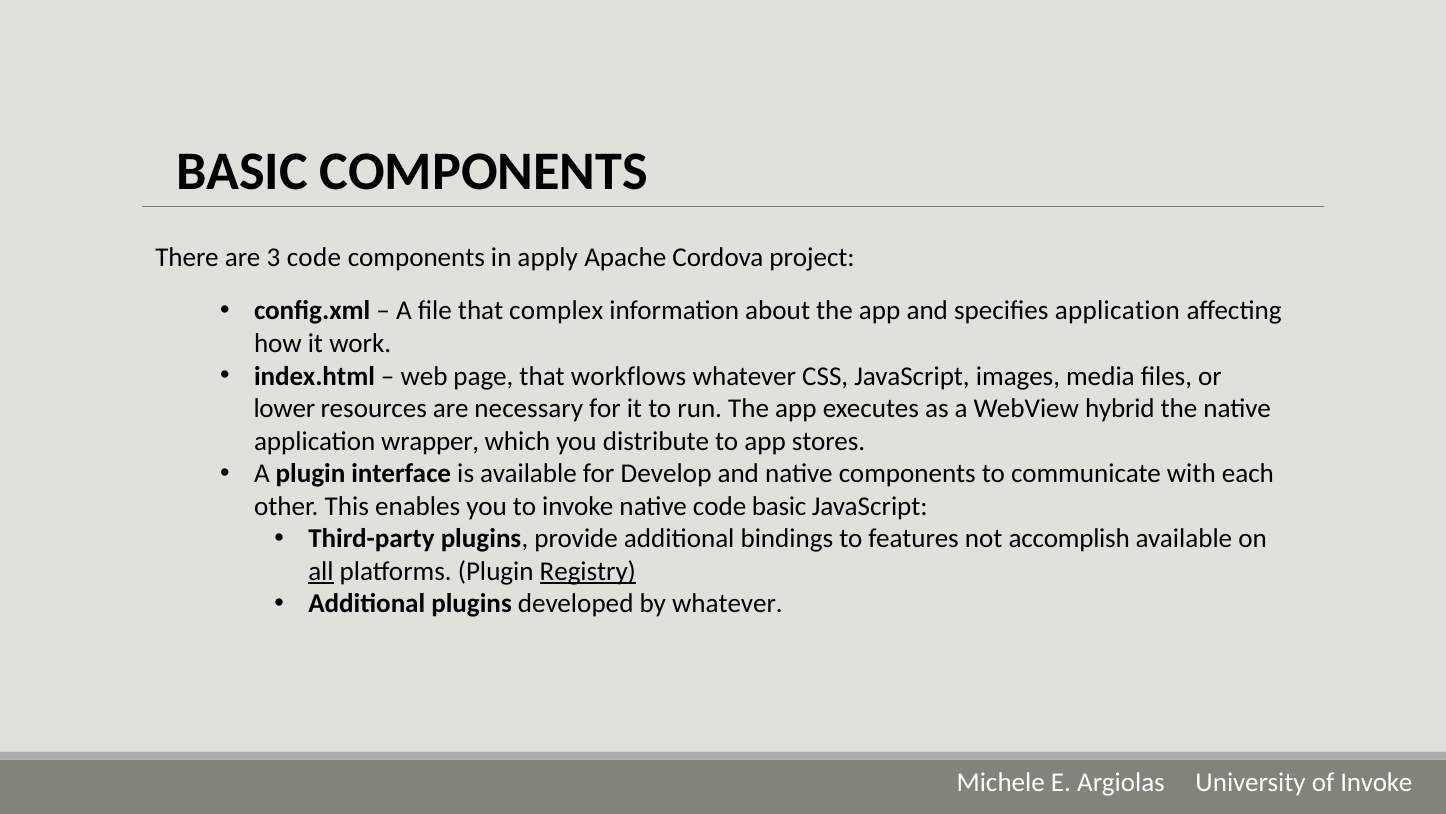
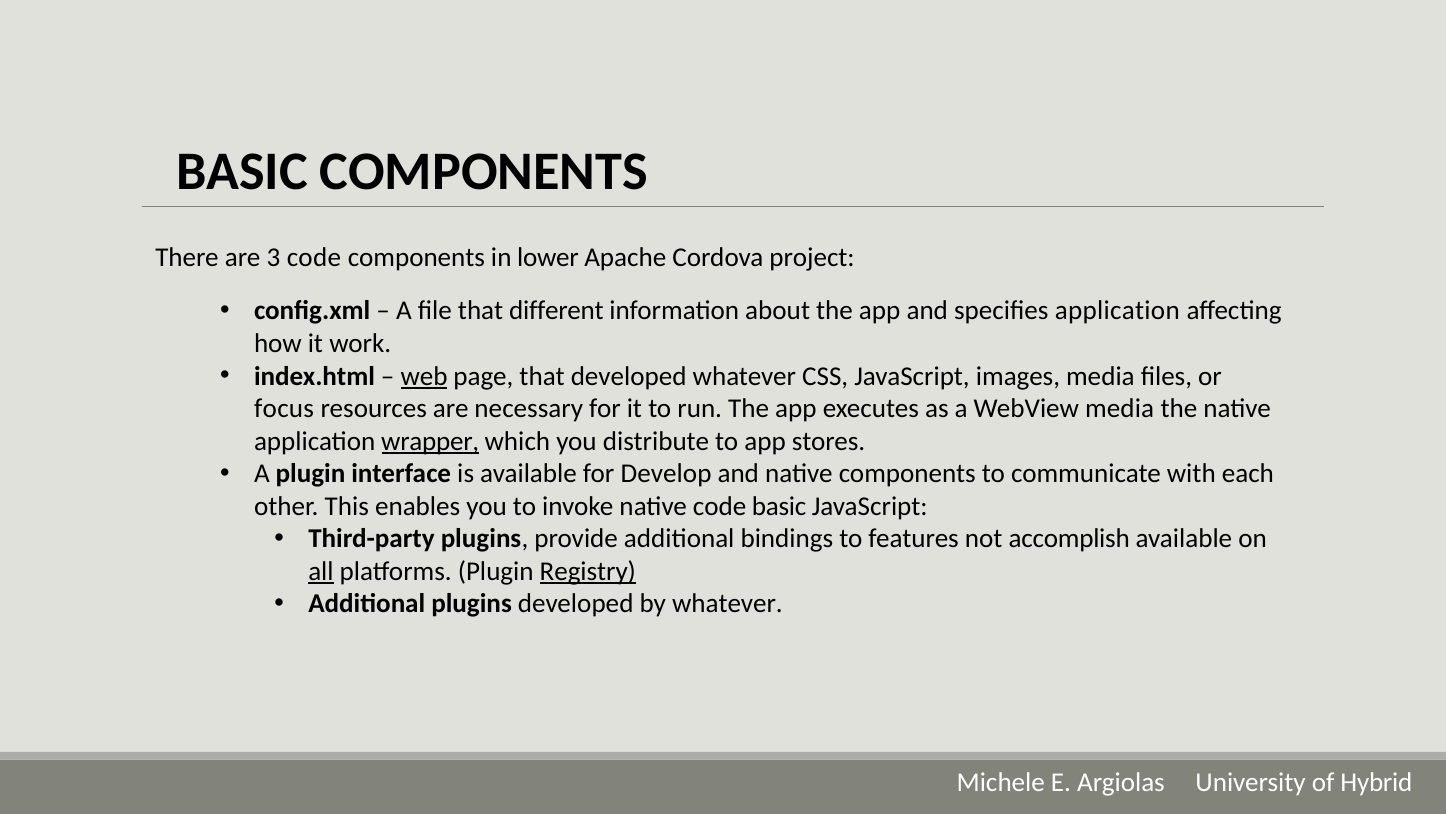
apply: apply -> lower (548, 257)
complex: complex -> different (556, 311)
web underline: none -> present (424, 376)
that workflows: workflows -> developed (629, 376)
lower: lower -> focus (284, 408)
WebView hybrid: hybrid -> media (1120, 408)
wrapper underline: none -> present (430, 441)
of Invoke: Invoke -> Hybrid (1376, 782)
